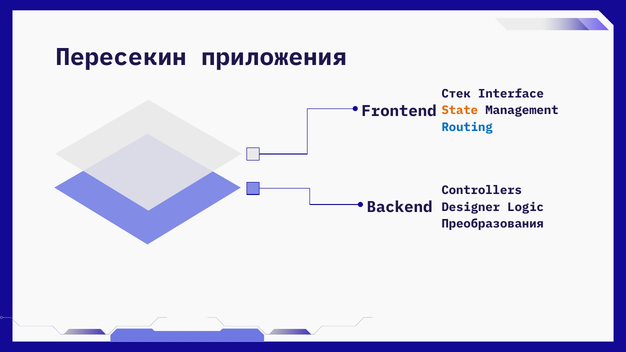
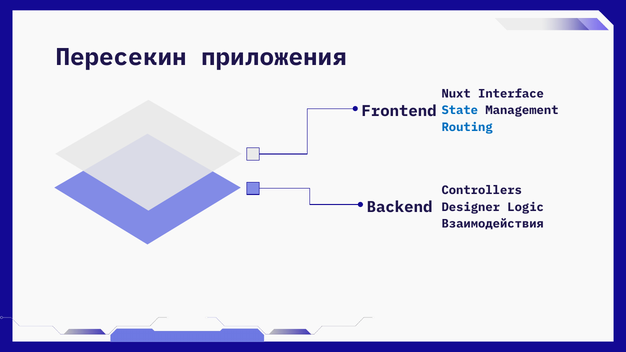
Стек: Стек -> Nuxt (456, 94)
State colour: orange -> blue (460, 111)
Преобразования: Преобразования -> Взаимодействия (493, 224)
